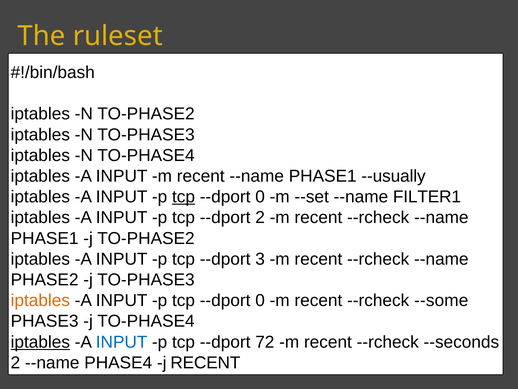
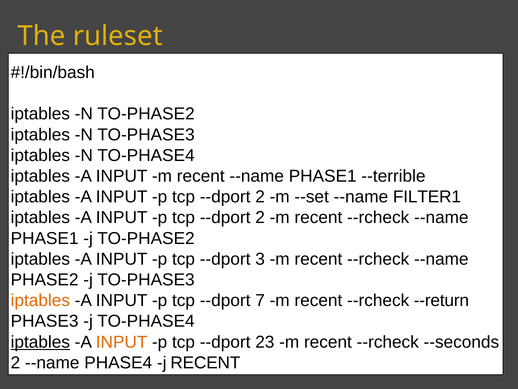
--usually: --usually -> --terrible (393, 176)
tcp underline: present -> none (184, 197)
0: 0 -> 2 (260, 197)
0: 0 -> 7 (260, 300)
--some: --some -> --return (441, 300)
INPUT colour: blue -> orange (122, 342)
72: 72 -> 23 (265, 342)
